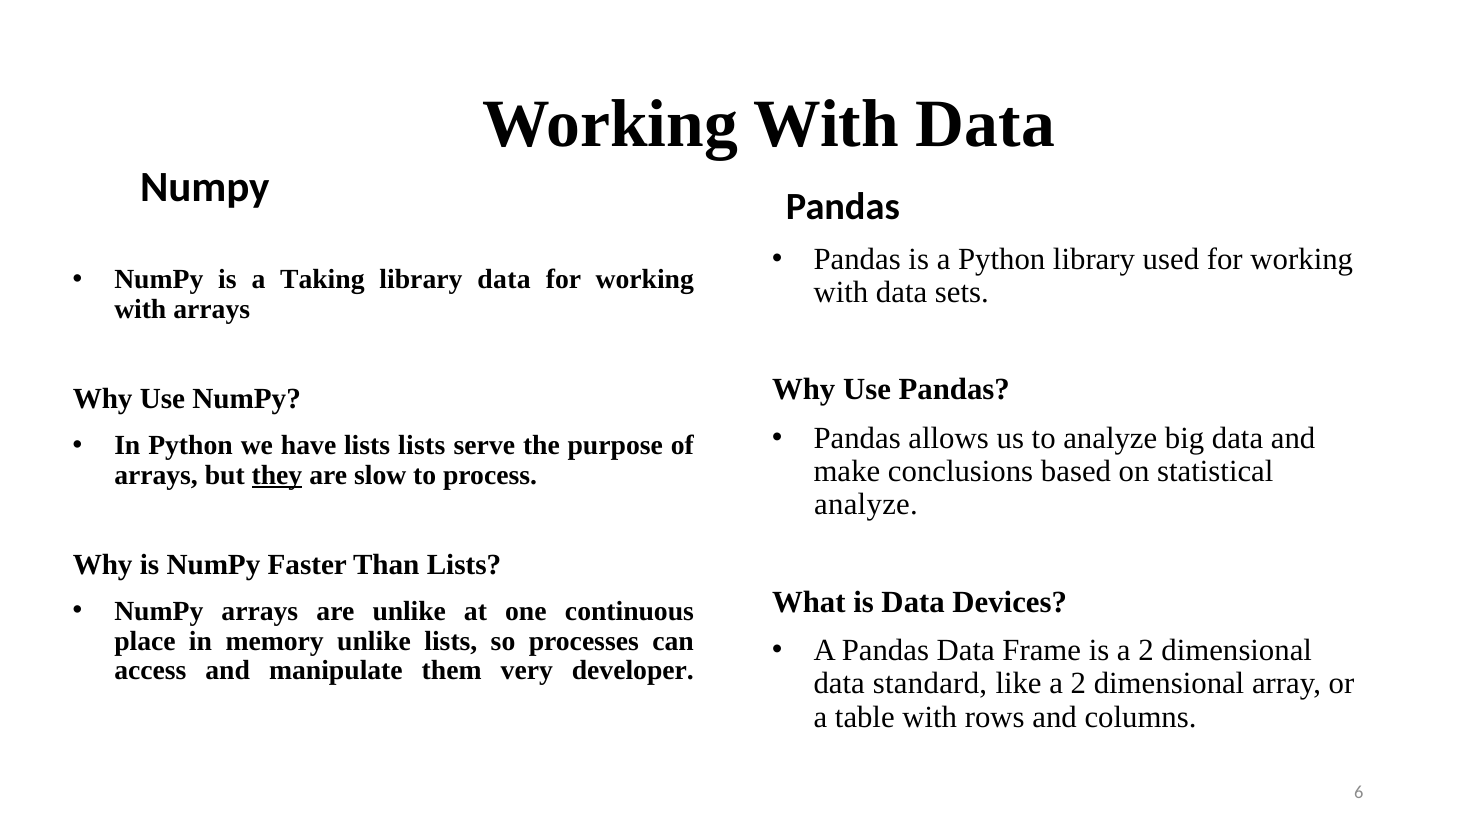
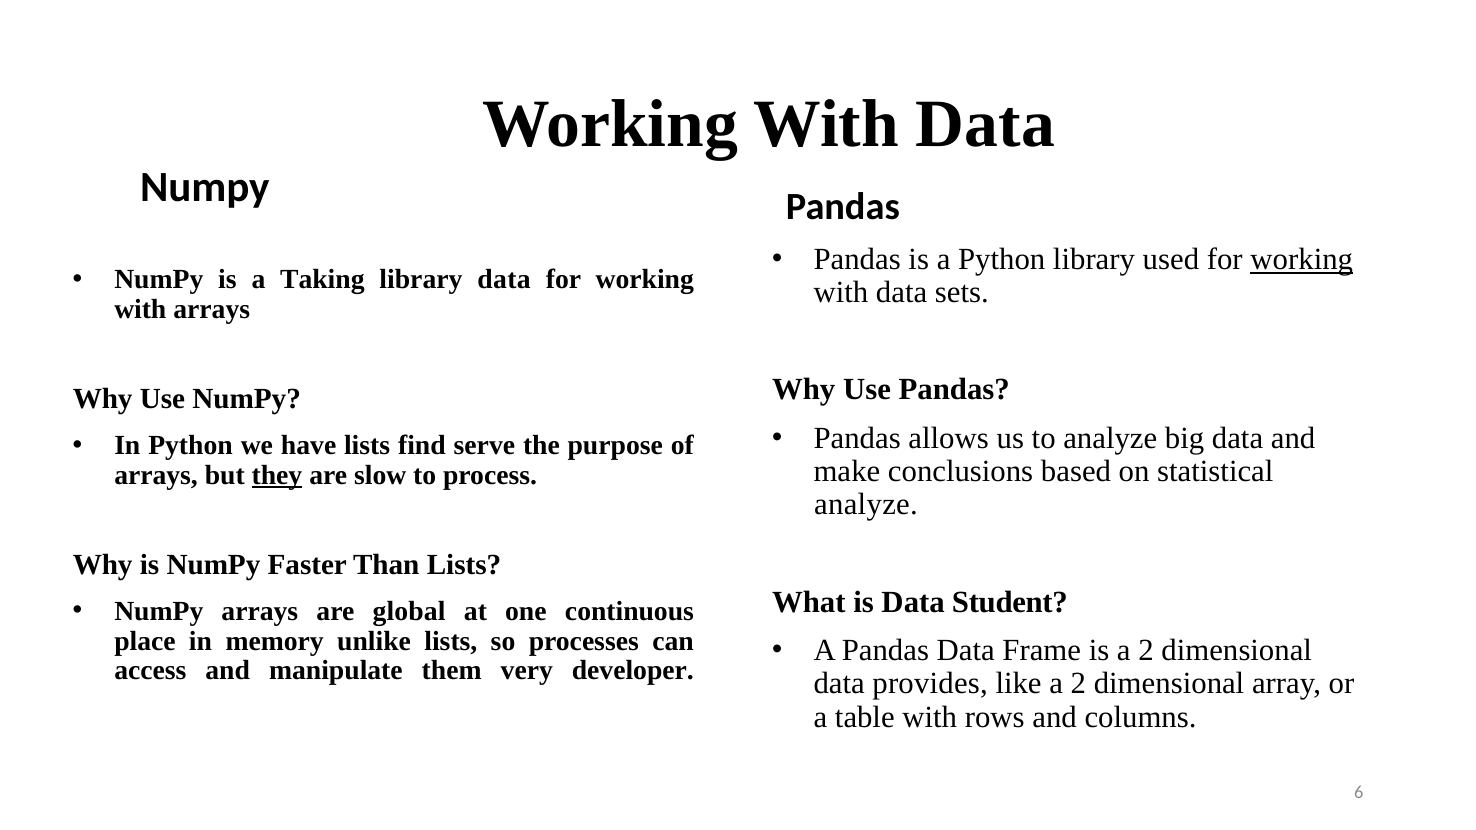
working underline: none -> present (1302, 259)
lists lists: lists -> find (422, 446)
Devices: Devices -> Student (1010, 602)
are unlike: unlike -> global (409, 611)
standard: standard -> provides (930, 684)
